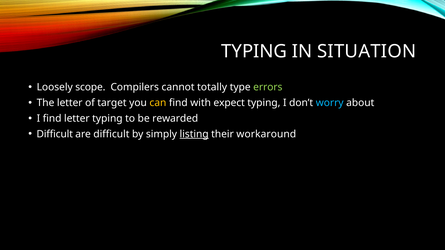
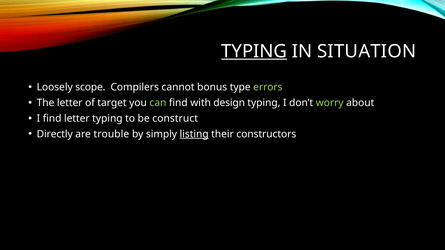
TYPING underline: none -> present (254, 51)
totally: totally -> bonus (212, 87)
can colour: yellow -> light green (158, 103)
expect: expect -> design (229, 103)
worry colour: light blue -> light green (330, 103)
rewarded: rewarded -> construct (175, 119)
Difficult: Difficult -> Directly (55, 134)
are difficult: difficult -> trouble (111, 134)
workaround: workaround -> constructors (266, 134)
